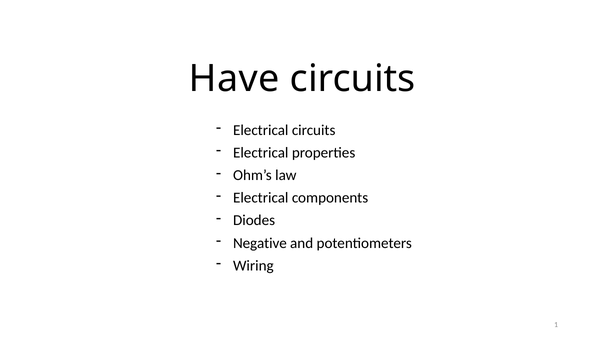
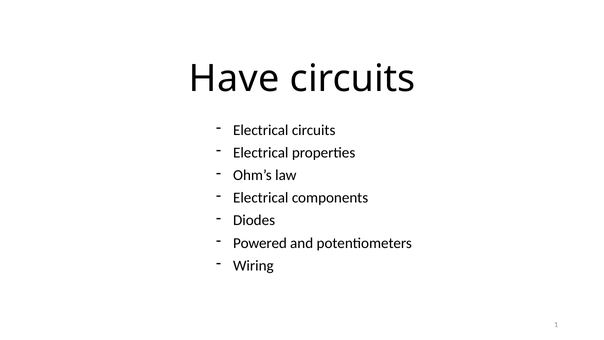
Negative: Negative -> Powered (260, 243)
